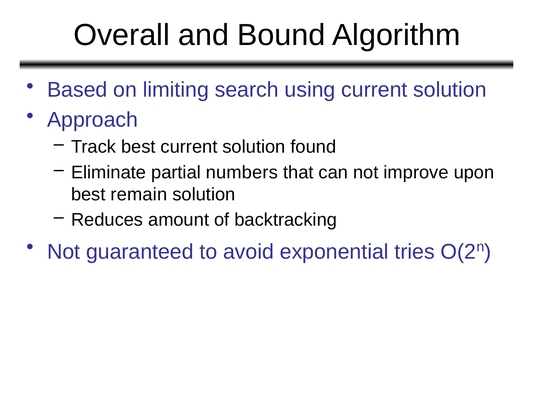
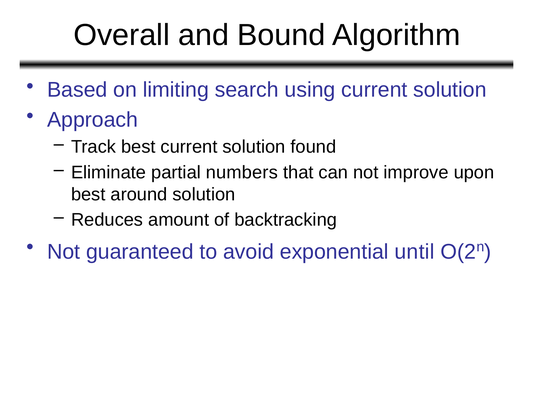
remain: remain -> around (139, 194)
tries: tries -> until (415, 252)
